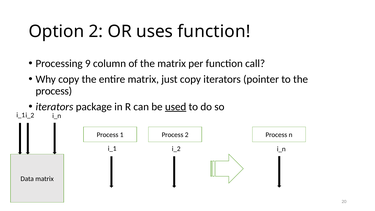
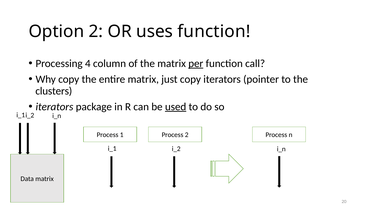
9: 9 -> 4 (88, 63)
per underline: none -> present (196, 63)
process: process -> clusters (54, 91)
